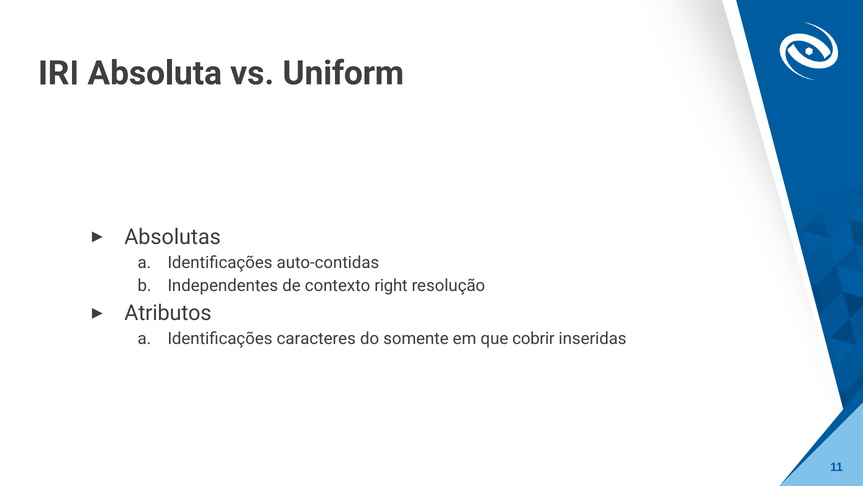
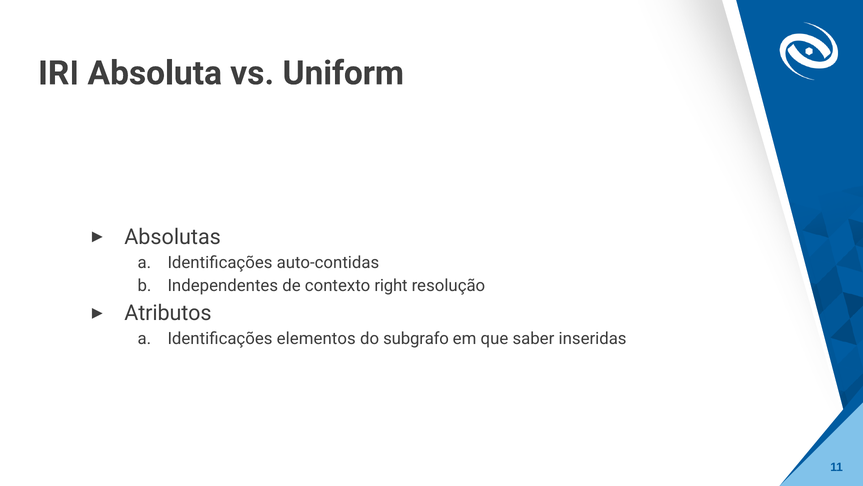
caracteres: caracteres -> elementos (316, 338)
somente: somente -> subgrafo (416, 338)
cobrir: cobrir -> saber (533, 338)
